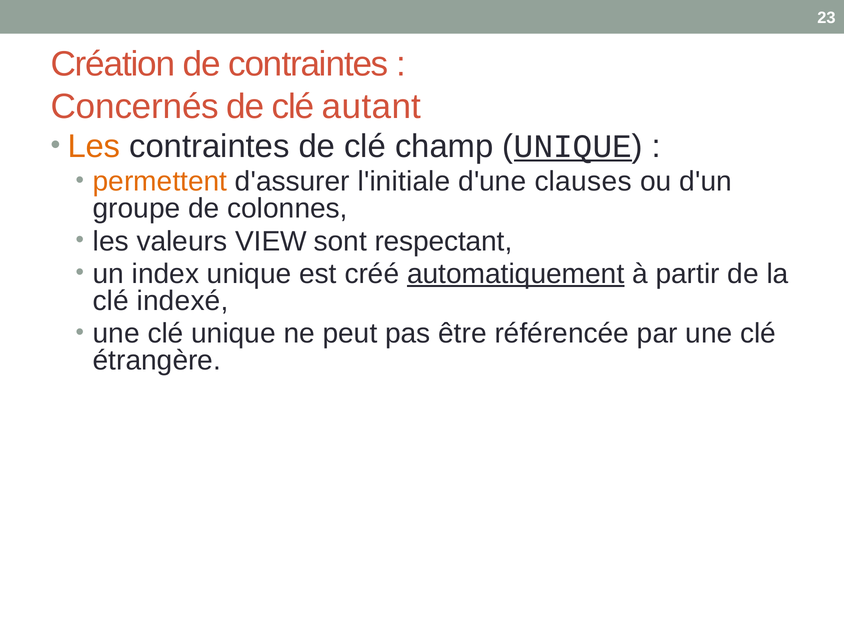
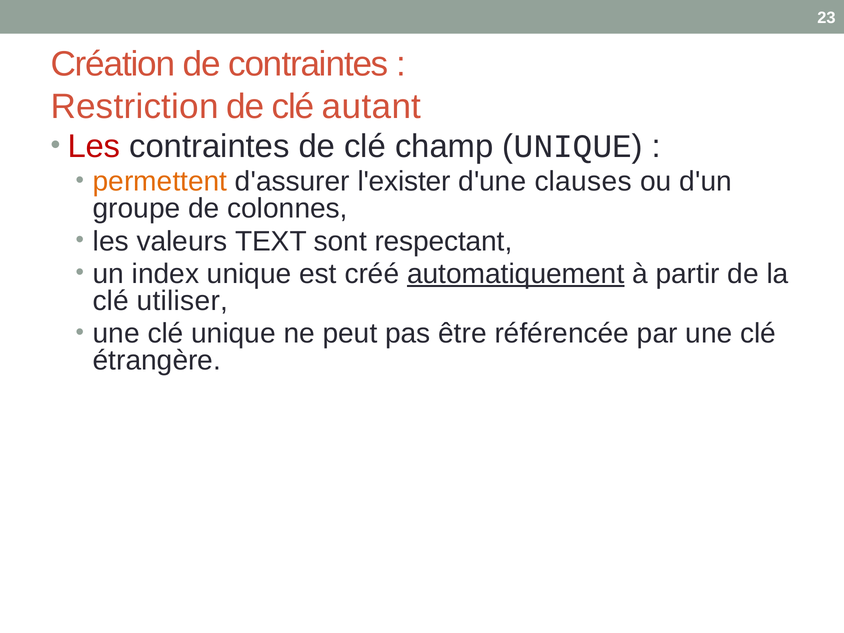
Concernés: Concernés -> Restriction (135, 107)
Les colour: orange -> red (94, 147)
UNIQUE underline: present -> none (573, 147)
l'initiale: l'initiale -> l'exister (404, 182)
VIEW: VIEW -> TEXT (271, 241)
indexé: indexé -> utiliser (183, 301)
